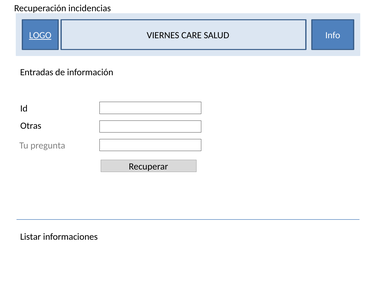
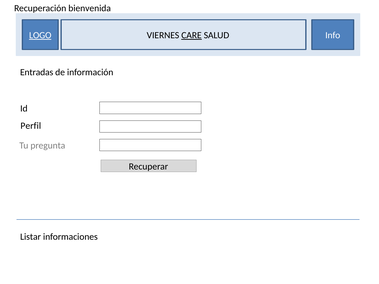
incidencias: incidencias -> bienvenida (90, 8)
CARE underline: none -> present (191, 35)
Otras: Otras -> Perfil (31, 126)
